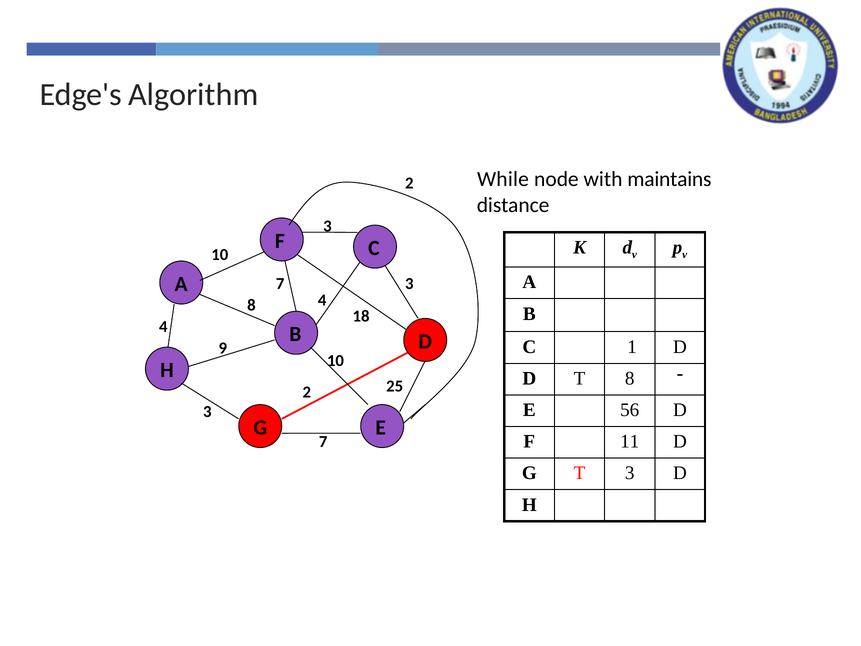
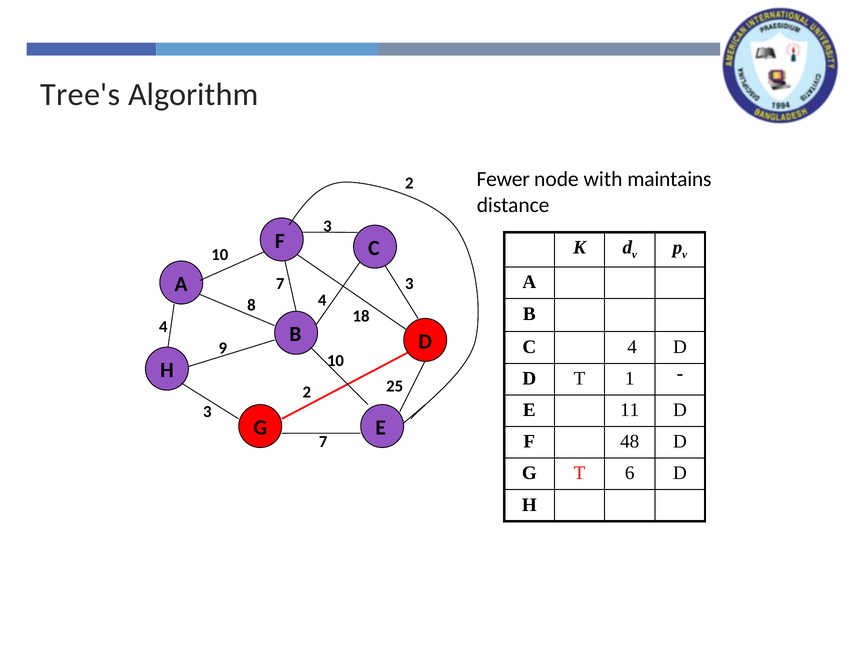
Edge's: Edge's -> Tree's (80, 95)
While: While -> Fewer (503, 179)
C 1: 1 -> 4 (632, 347)
T 8: 8 -> 1 (630, 378)
56: 56 -> 11 (630, 410)
11: 11 -> 48 (630, 441)
T 3: 3 -> 6 (630, 473)
